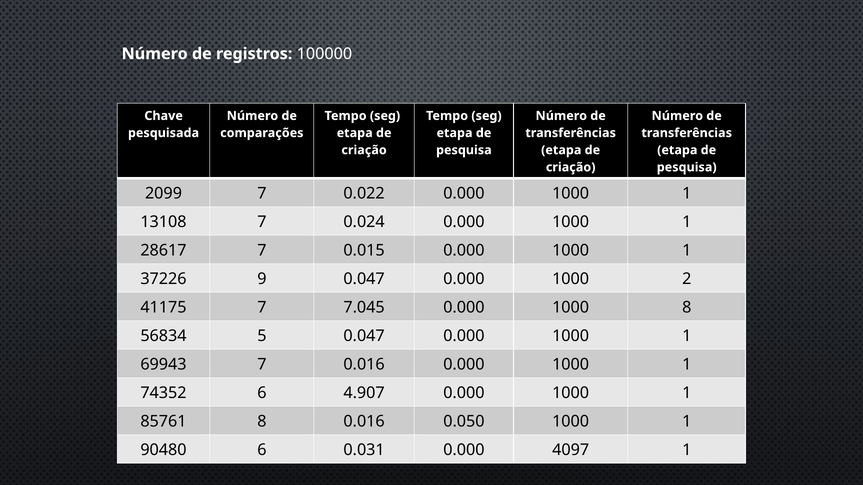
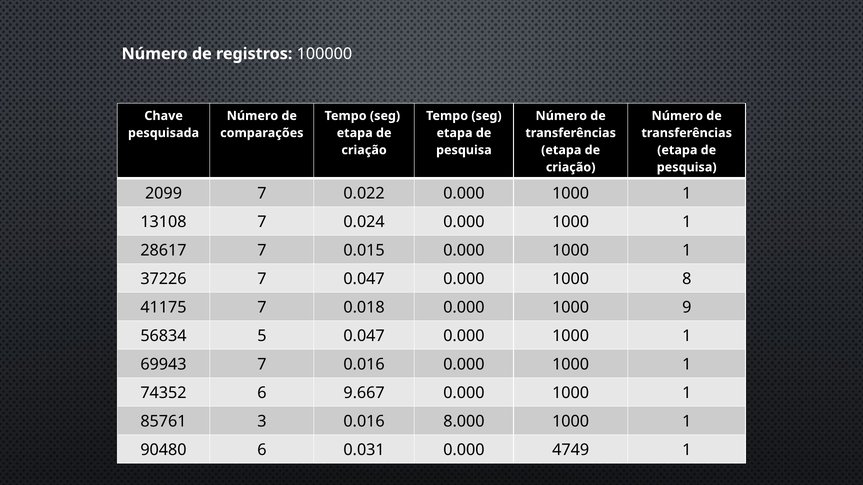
37226 9: 9 -> 7 (262, 279)
2: 2 -> 8 (687, 279)
7.045: 7.045 -> 0.018 (364, 308)
1000 8: 8 -> 9 (687, 308)
4.907: 4.907 -> 9.667 (364, 393)
85761 8: 8 -> 3 (262, 422)
0.050: 0.050 -> 8.000 (464, 422)
4097: 4097 -> 4749 (571, 450)
